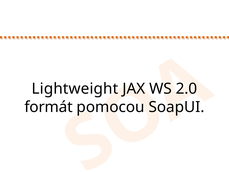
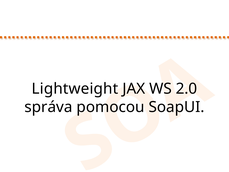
formát: formát -> správa (48, 107)
